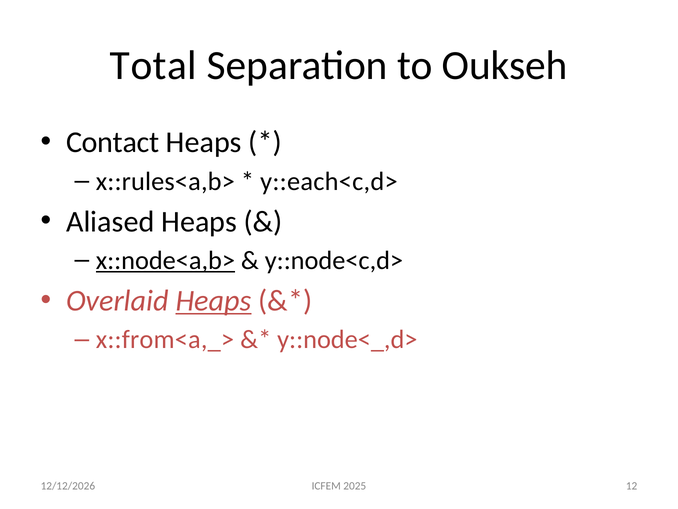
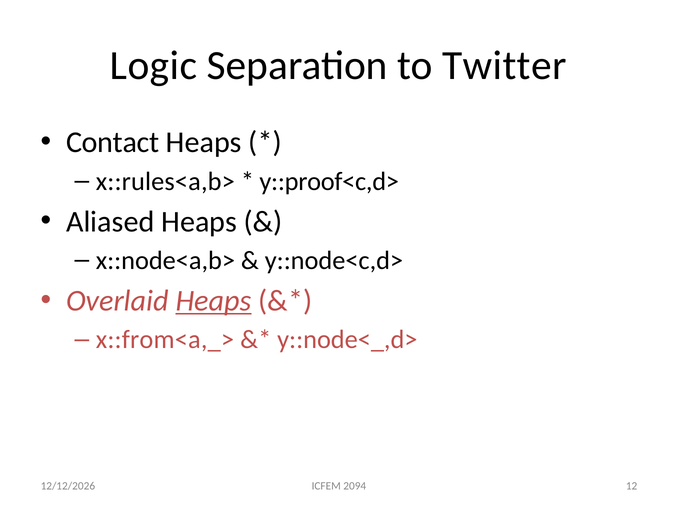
Total: Total -> Logic (153, 66)
Oukseh: Oukseh -> Twitter (504, 66)
y::each<c,d>: y::each<c,d> -> y::proof<c,d> (329, 181)
x::node<a,b> underline: present -> none (165, 260)
2025: 2025 -> 2094 (355, 486)
